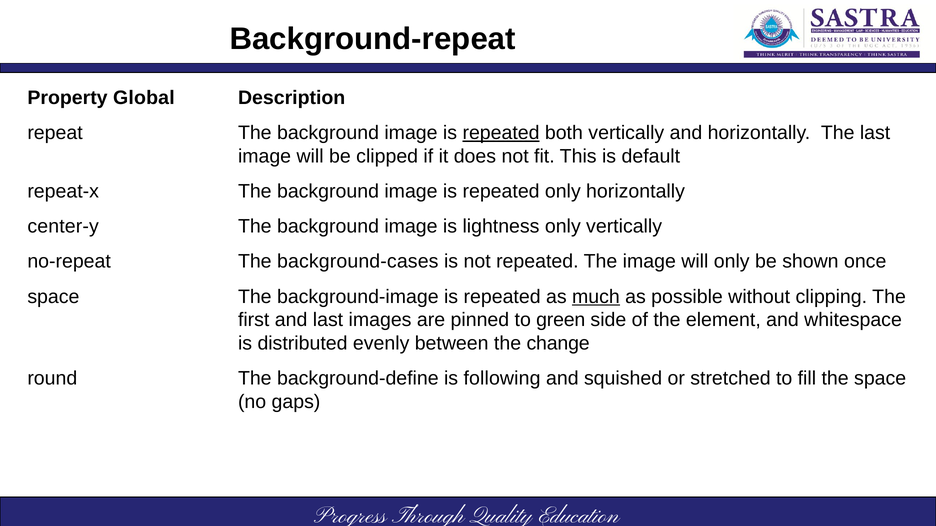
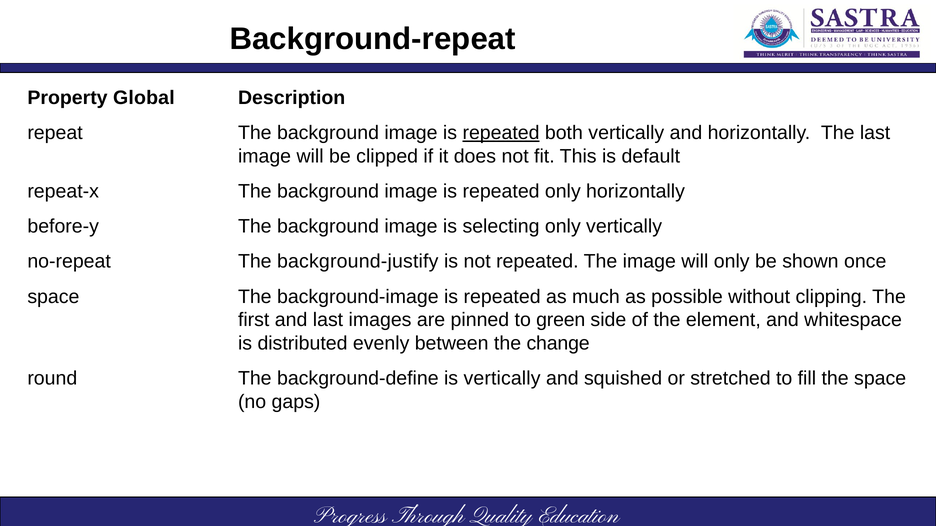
center-y: center-y -> before-y (63, 227)
lightness: lightness -> selecting (501, 227)
background-cases: background-cases -> background-justify (358, 262)
much underline: present -> none (596, 297)
is following: following -> vertically (502, 379)
